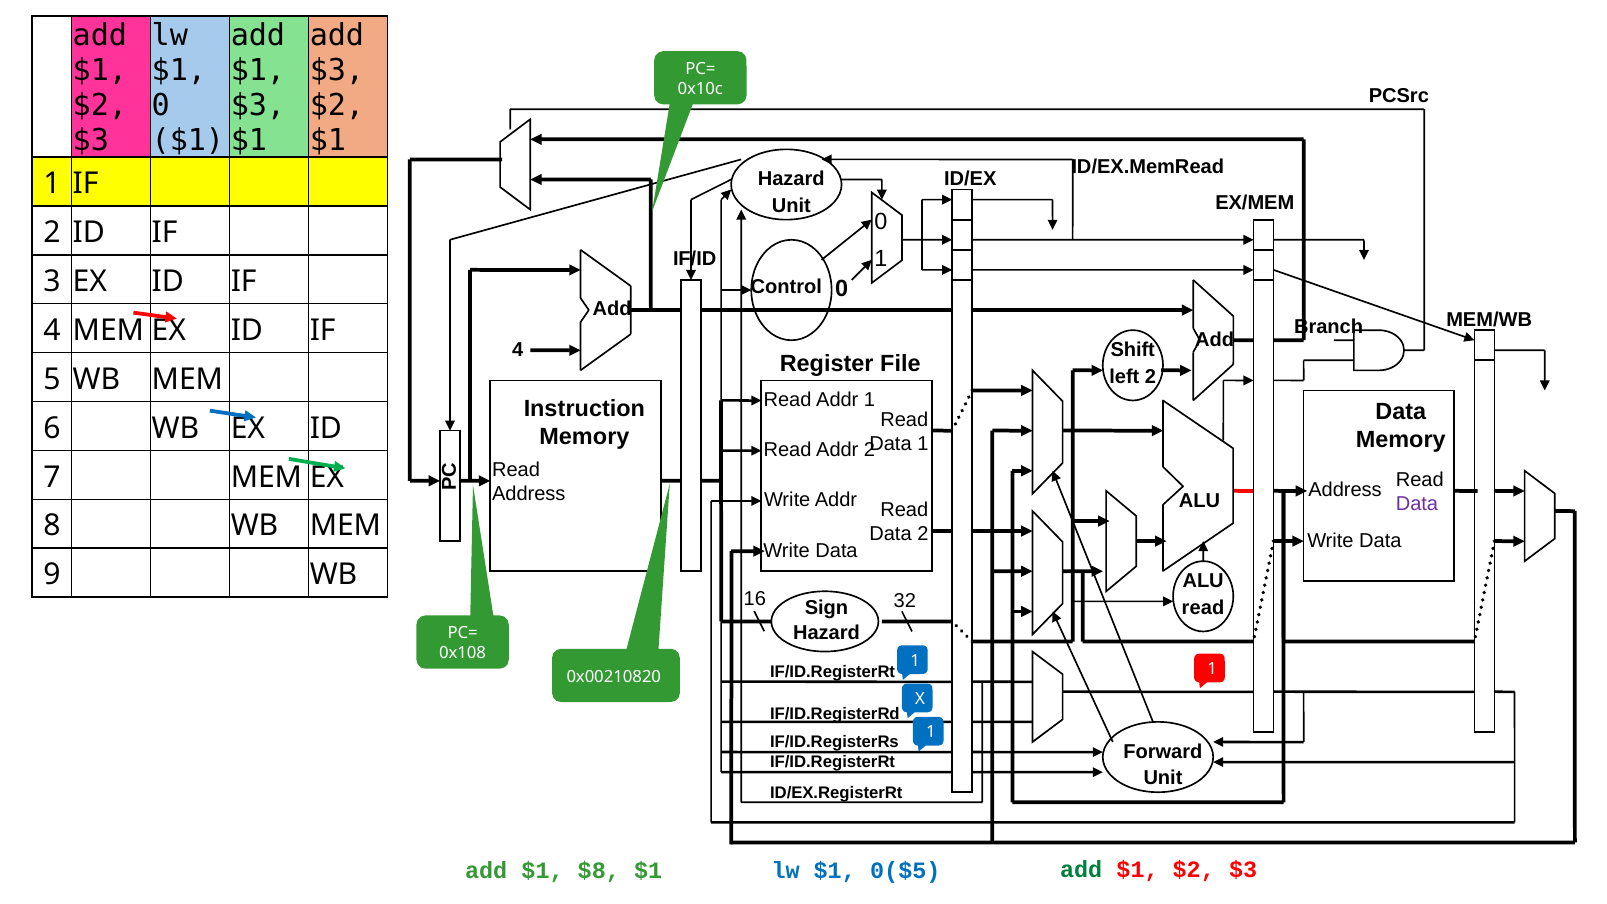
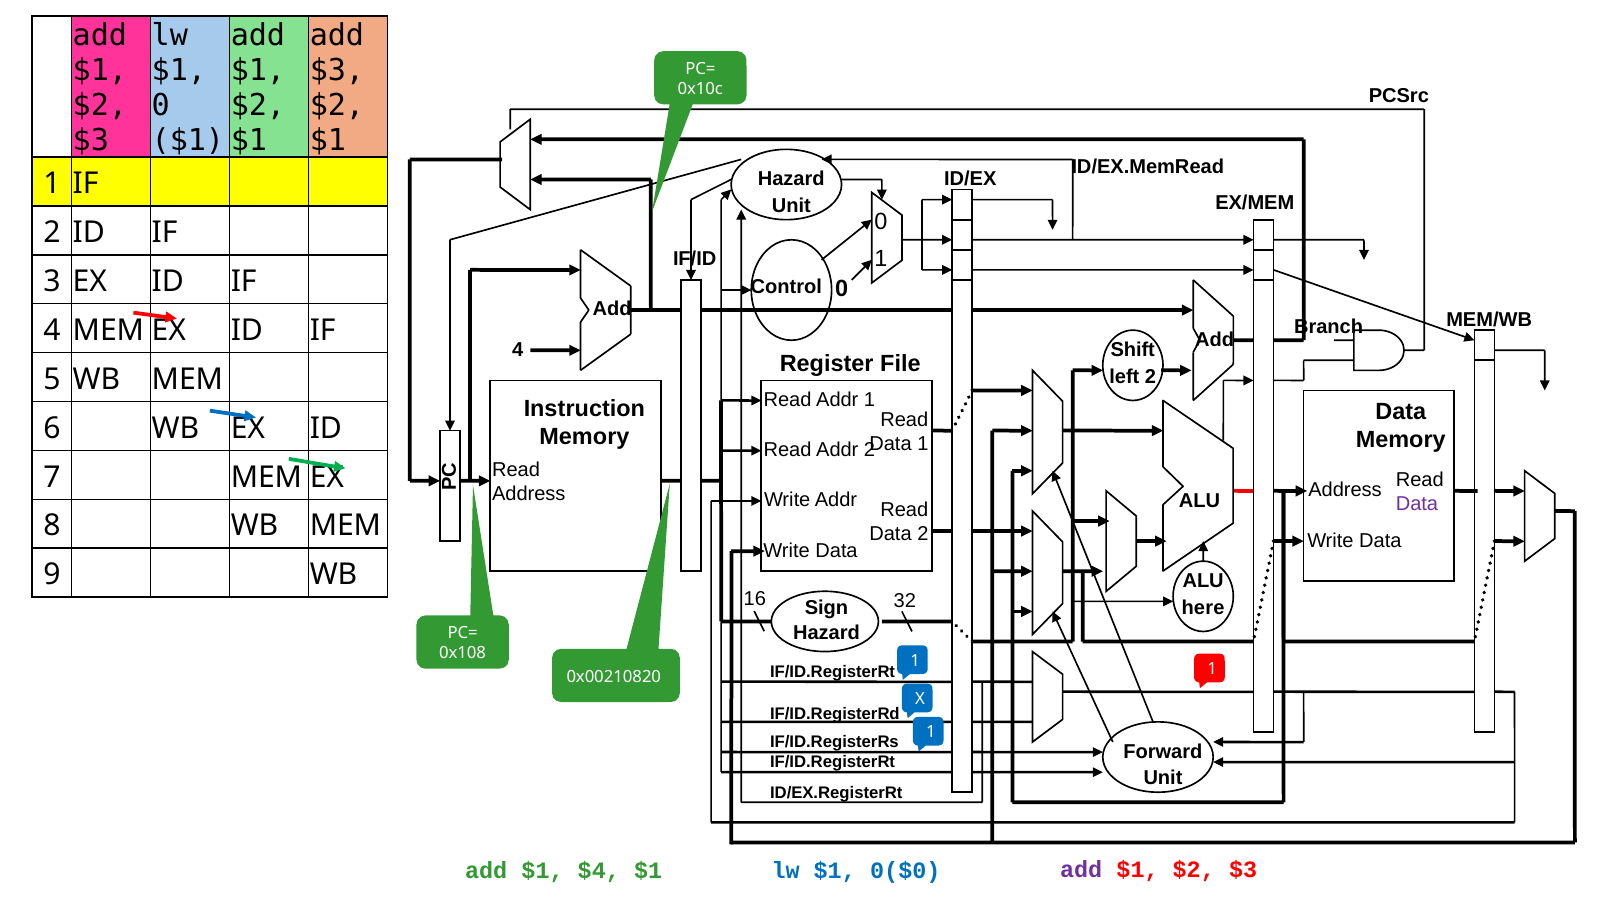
$3: $3 -> $2 (258, 105)
read: read -> here (1203, 608)
add colour: green -> purple (1081, 869)
$8: $8 -> $4 (599, 871)
0($5: 0($5 -> 0($0 (905, 871)
